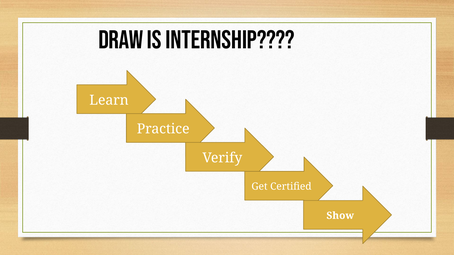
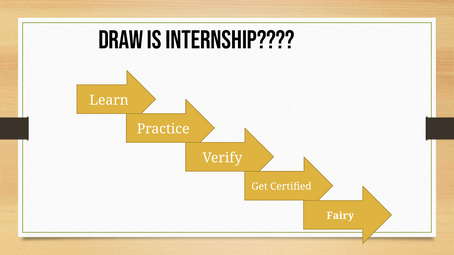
Show: Show -> Fairy (340, 216)
